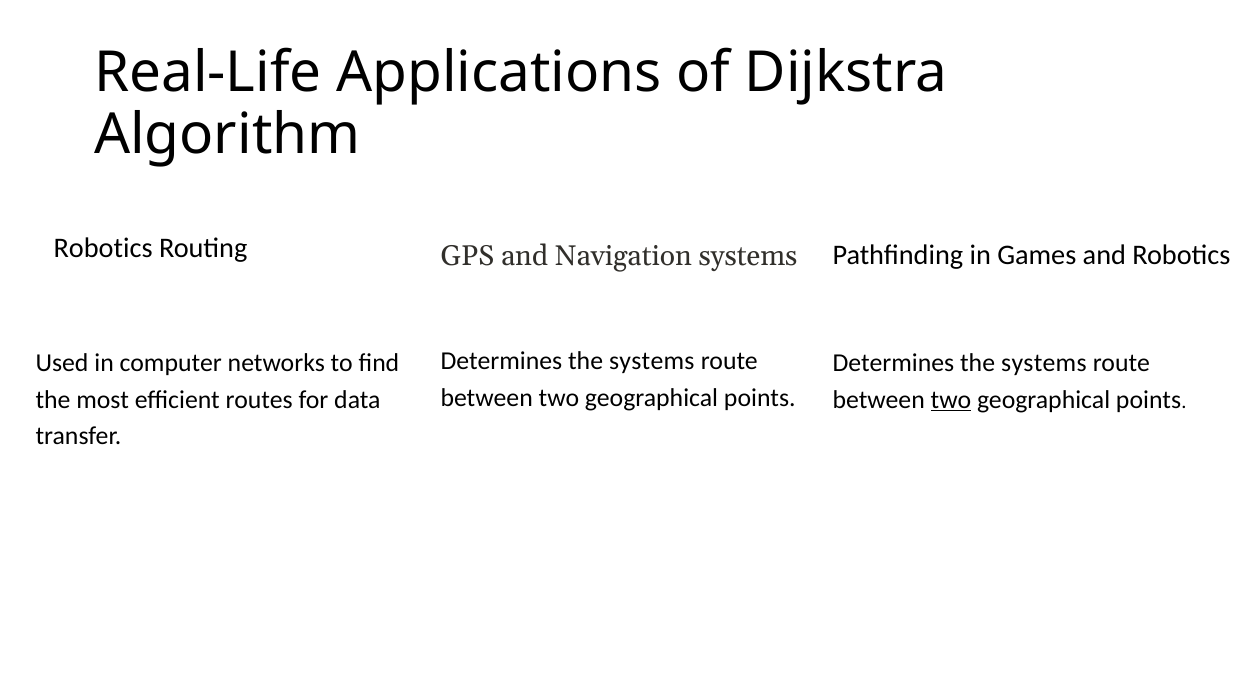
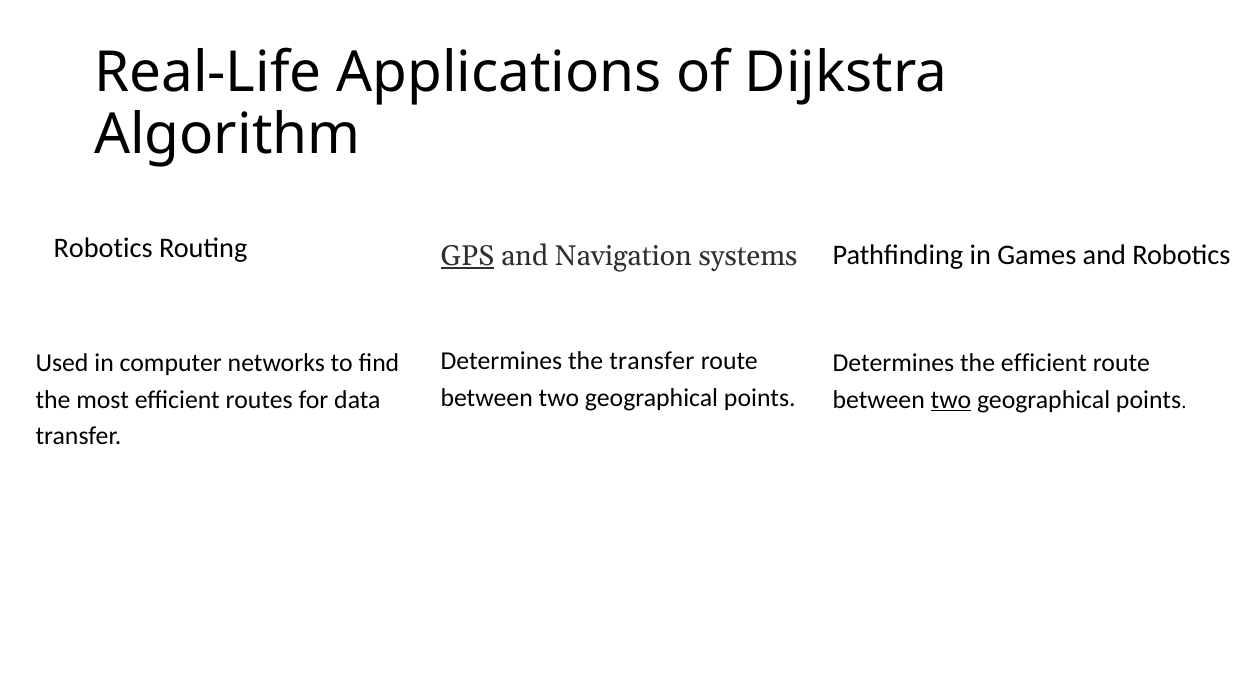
GPS underline: none -> present (467, 256)
systems: systems -> transfer (652, 361)
systems: systems -> efficient (1044, 363)
